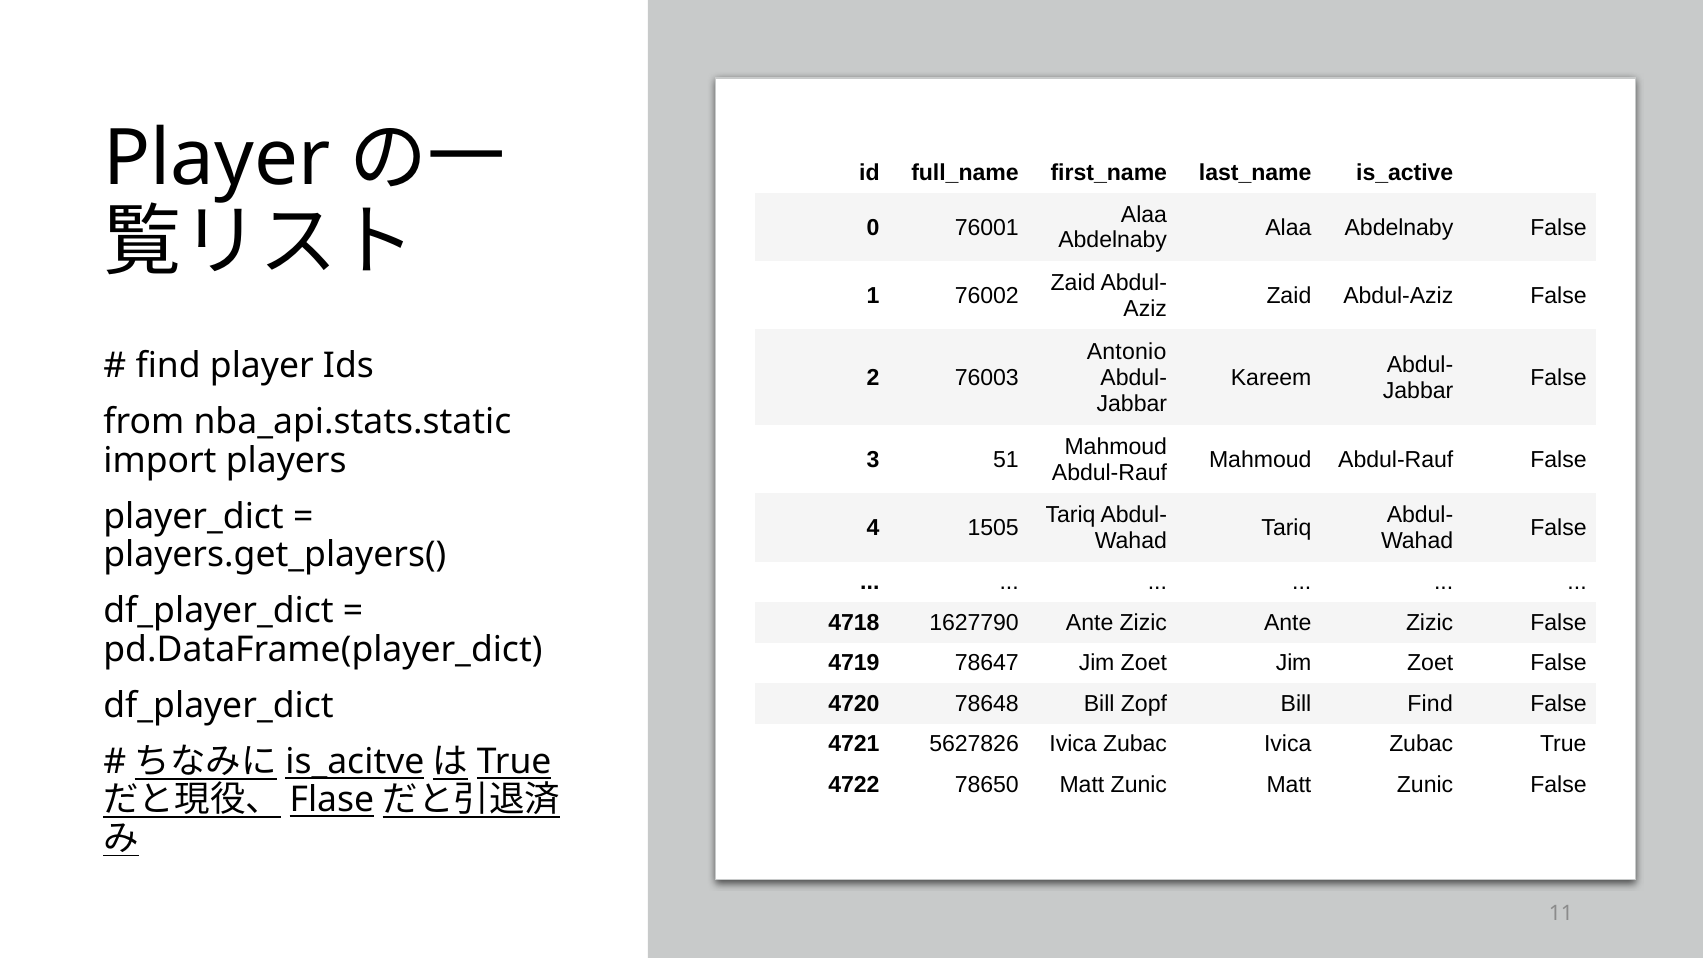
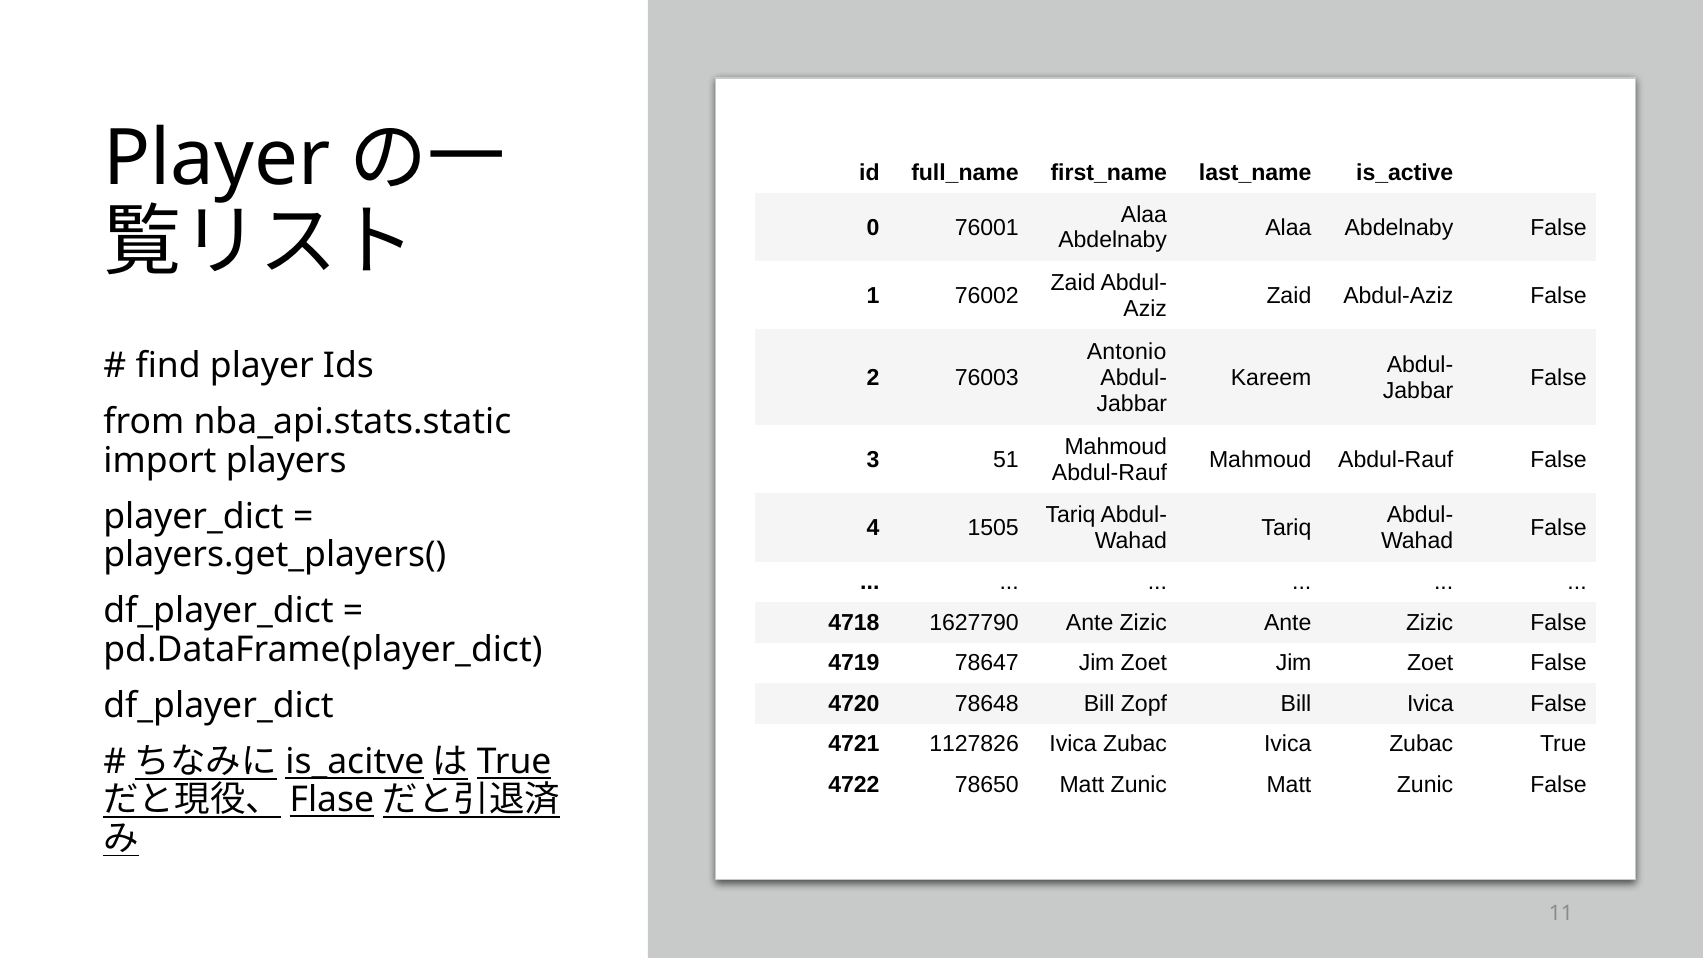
Bill Find: Find -> Ivica (1430, 704)
5627826: 5627826 -> 1127826 (974, 744)
